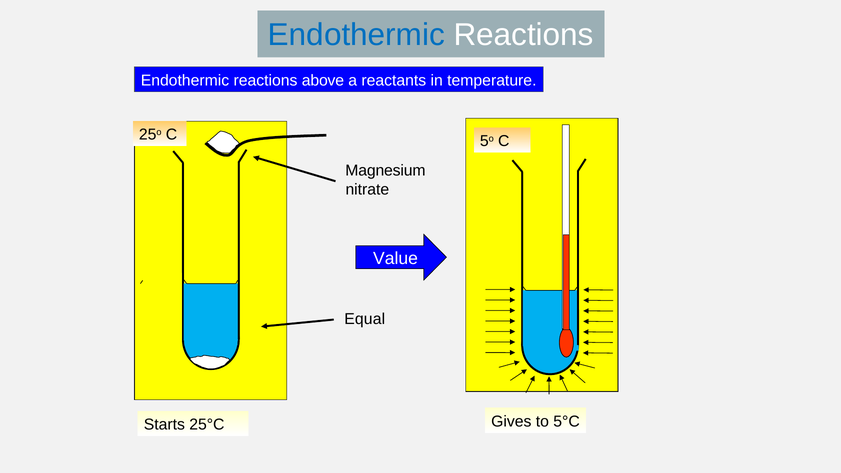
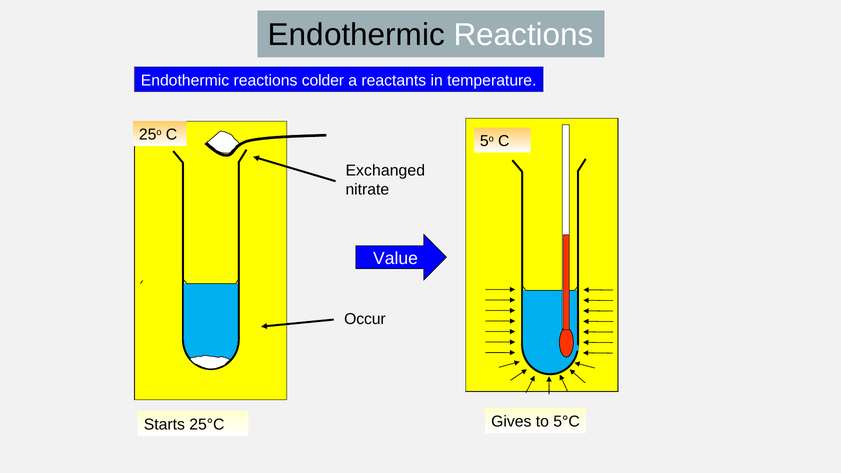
Endothermic colour: blue -> black (356, 35)
above: above -> colder (323, 80)
Magnesium: Magnesium -> Exchanged (385, 170)
Equal: Equal -> Occur (365, 319)
